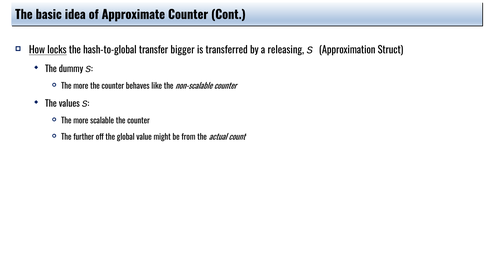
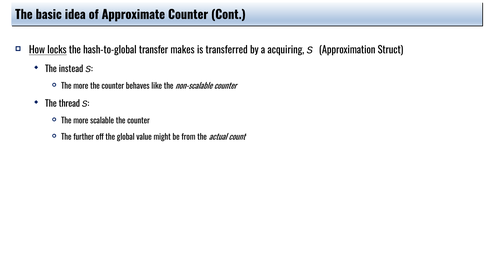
bigger: bigger -> makes (183, 50)
releasing: releasing -> acquiring (286, 50)
dummy: dummy -> instead (71, 69)
values: values -> thread (69, 104)
